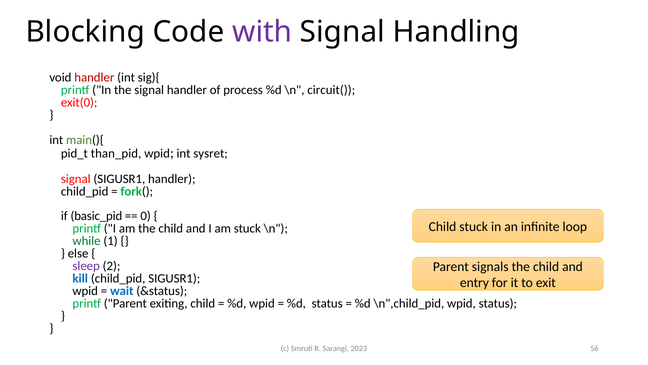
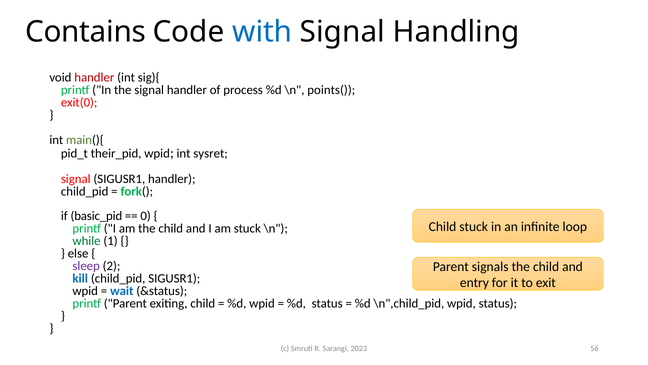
Blocking: Blocking -> Contains (85, 32)
with colour: purple -> blue (262, 32)
circuit(: circuit( -> points( (331, 90)
than_pid: than_pid -> their_pid (116, 153)
